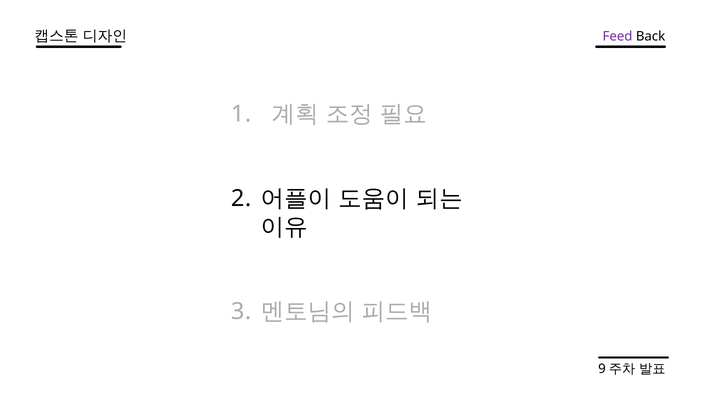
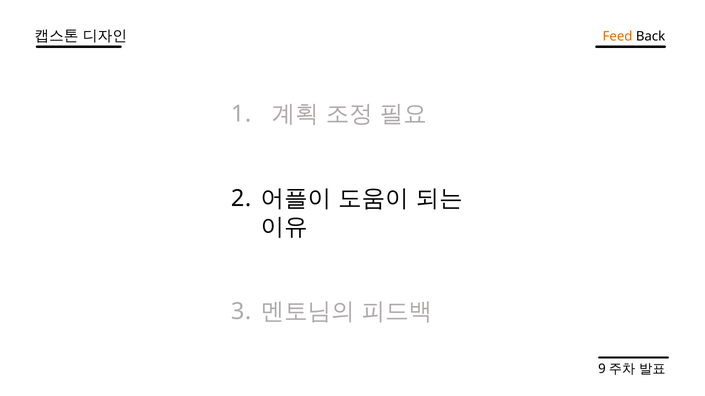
Feed colour: purple -> orange (618, 37)
